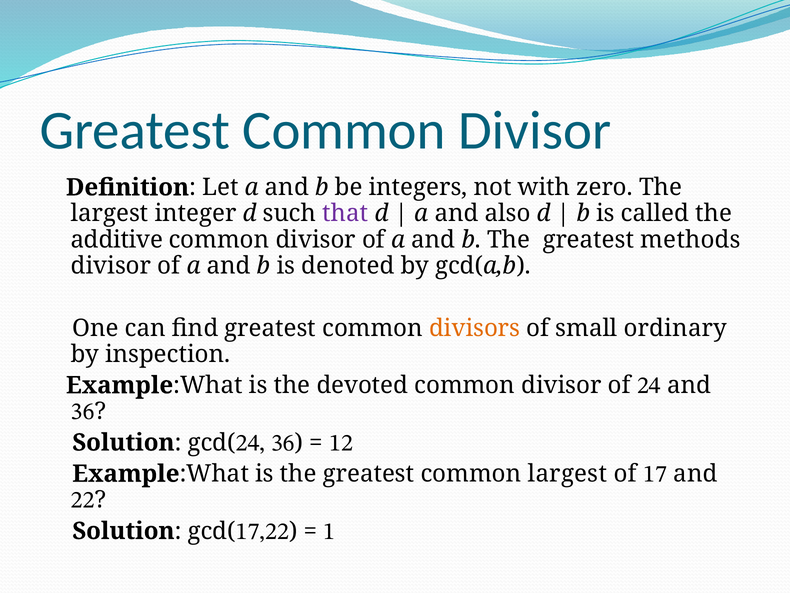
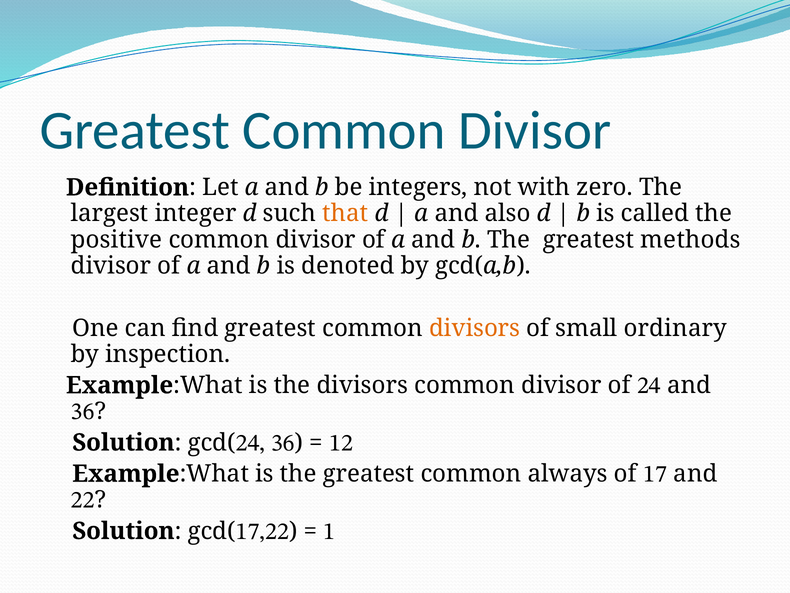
that colour: purple -> orange (345, 213)
additive: additive -> positive (117, 239)
the devoted: devoted -> divisors (362, 385)
common largest: largest -> always (568, 473)
